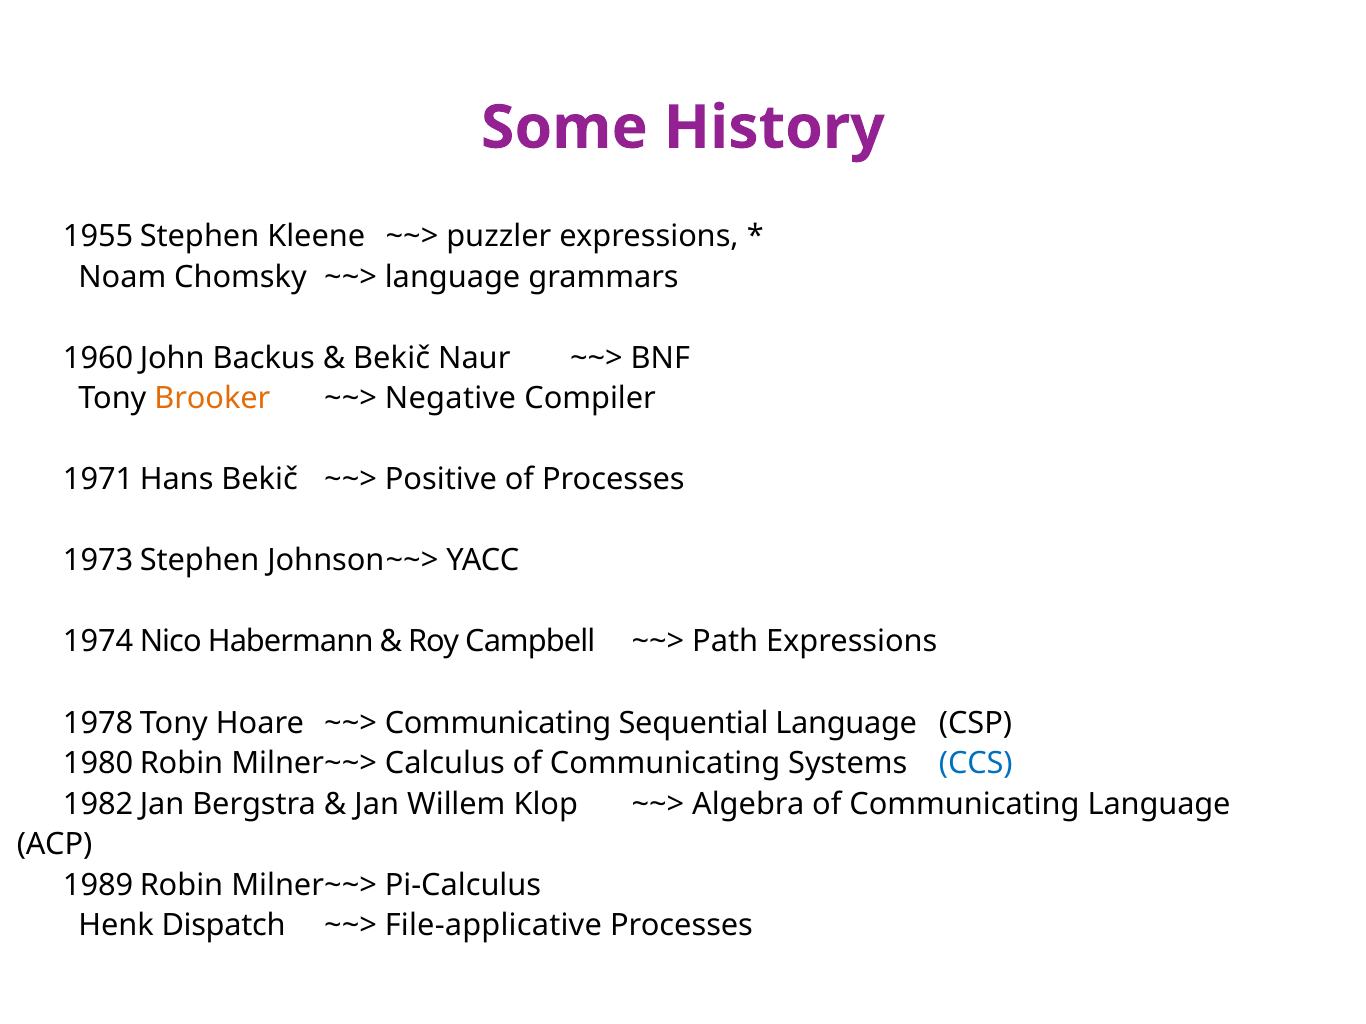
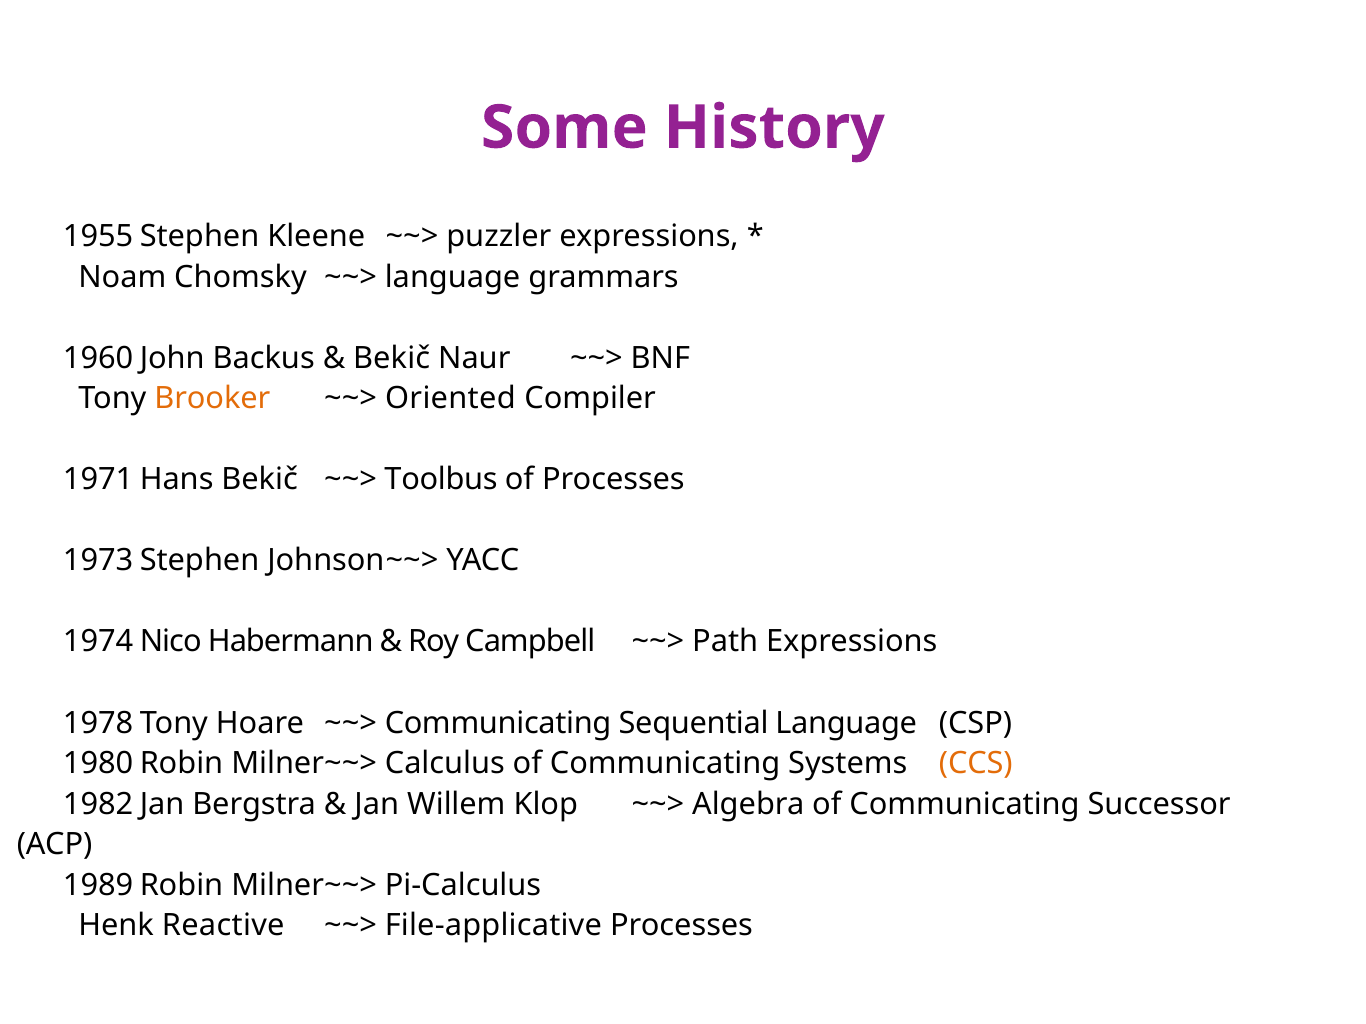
Negative: Negative -> Oriented (450, 399)
Positive: Positive -> Toolbus (441, 480)
CCS colour: blue -> orange (976, 764)
Communicating Language: Language -> Successor (1159, 804)
Dispatch: Dispatch -> Reactive (223, 926)
